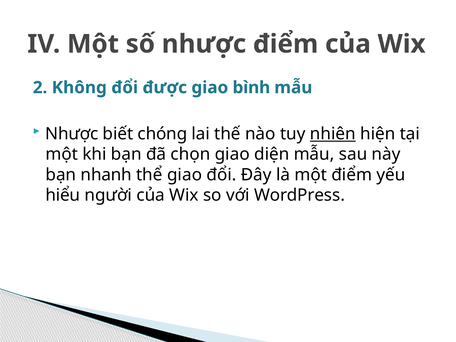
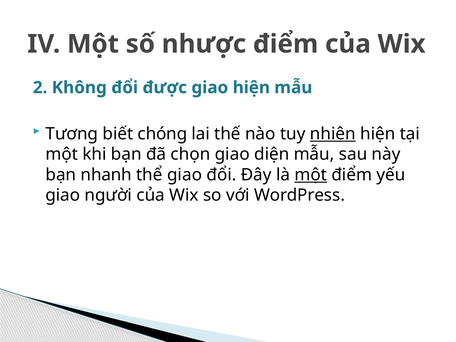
giao bình: bình -> hiện (251, 88)
Nhược: Nhược -> Tương (72, 134)
một underline: none -> present (311, 175)
hiểu: hiểu -> giao (63, 195)
